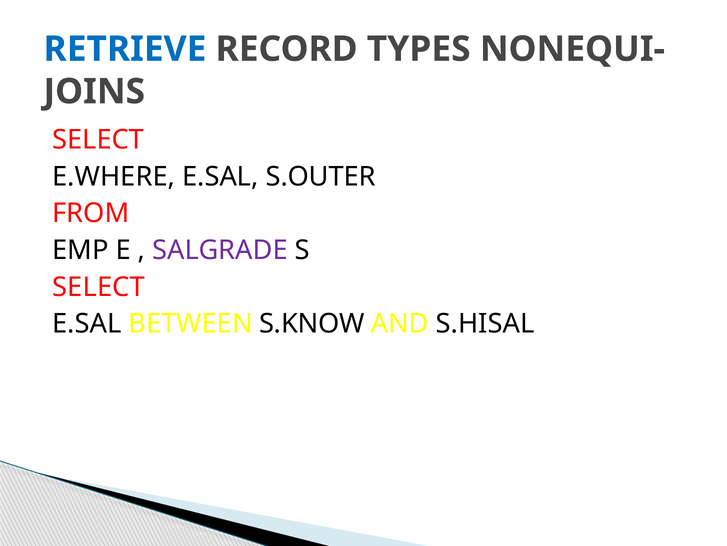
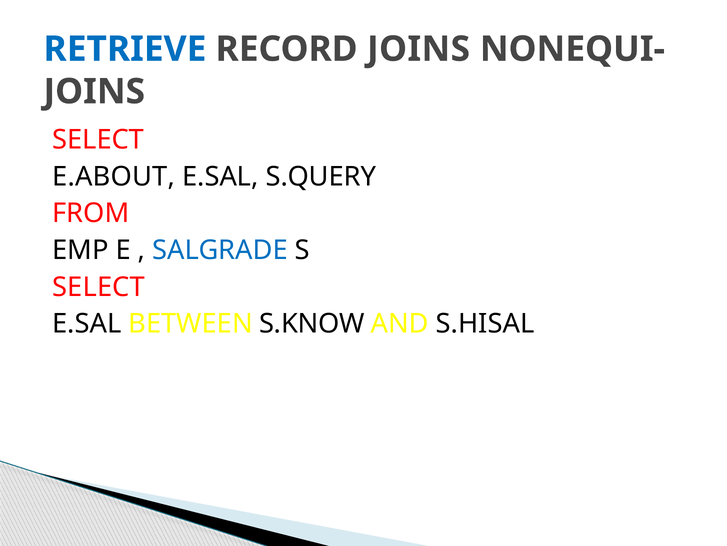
RECORD TYPES: TYPES -> JOINS (419, 49)
E.WHERE: E.WHERE -> E.ABOUT (114, 176)
S.OUTER: S.OUTER -> S.QUERY (321, 176)
SALGRADE colour: purple -> blue (220, 250)
